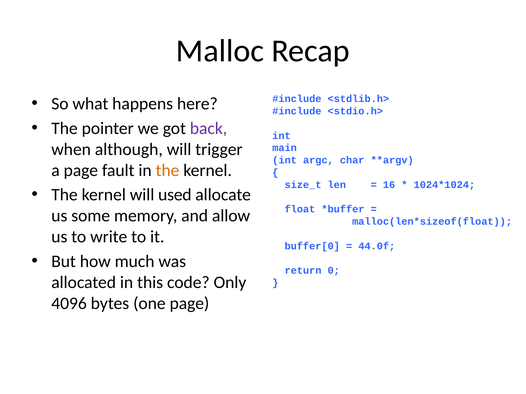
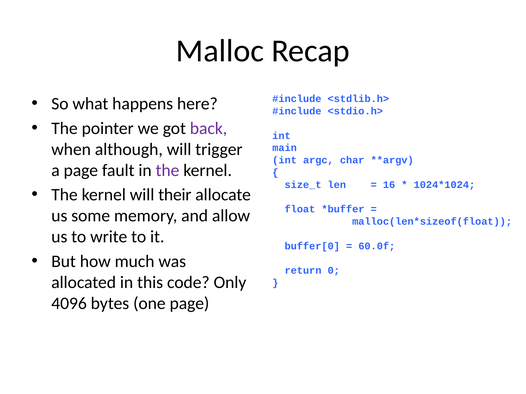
the colour: orange -> purple (167, 171)
used: used -> their (175, 195)
44.0f: 44.0f -> 60.0f (377, 246)
